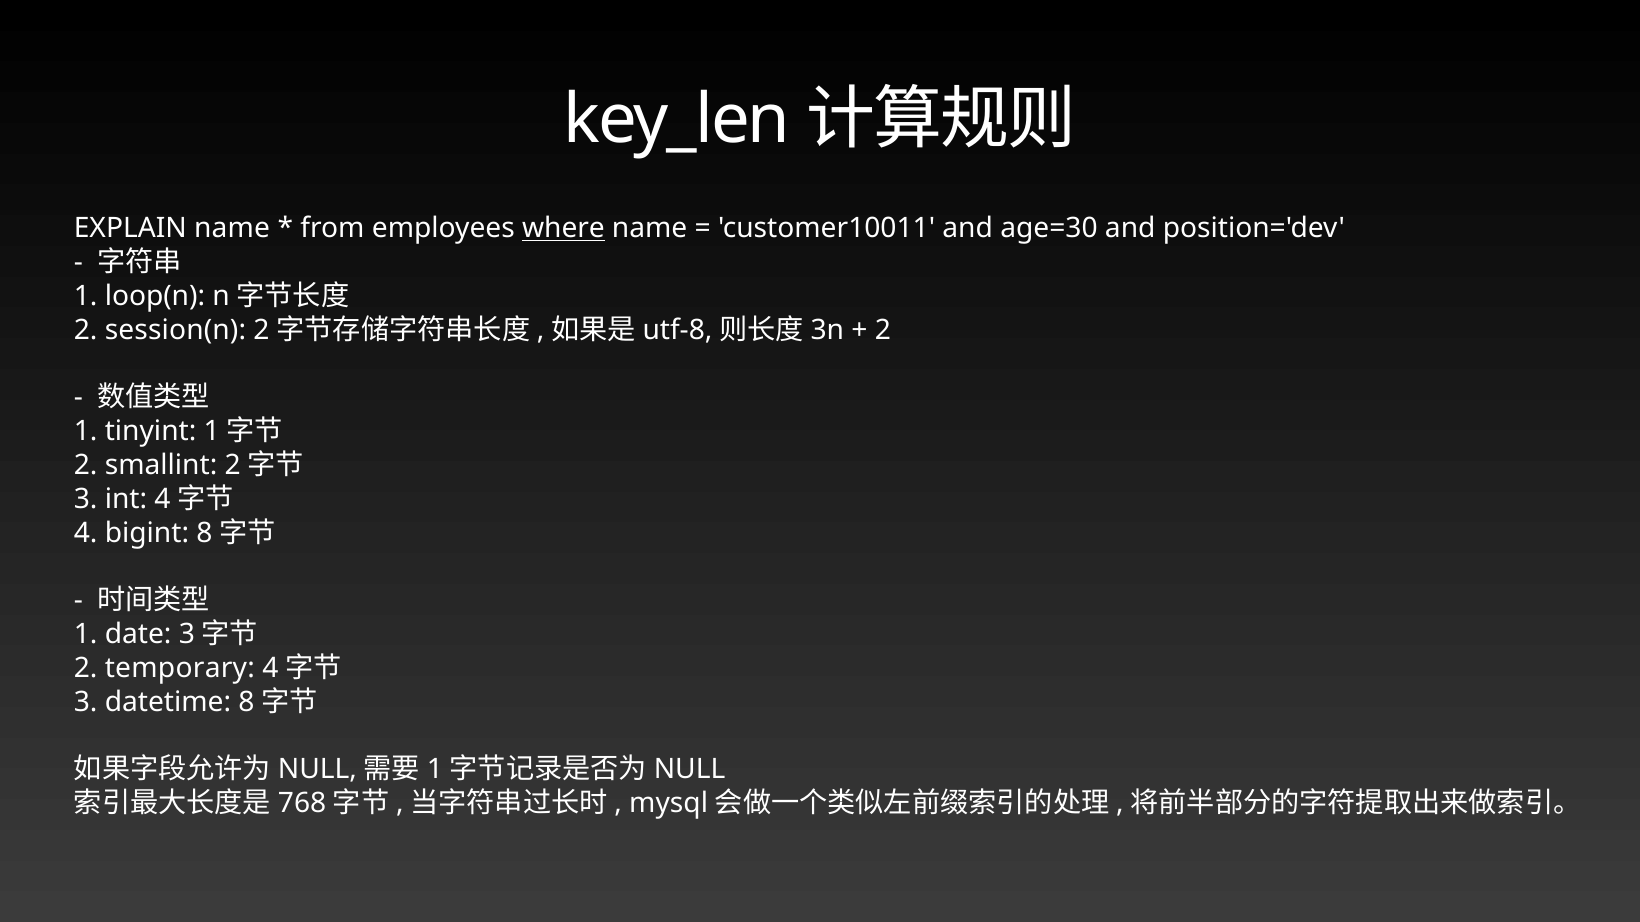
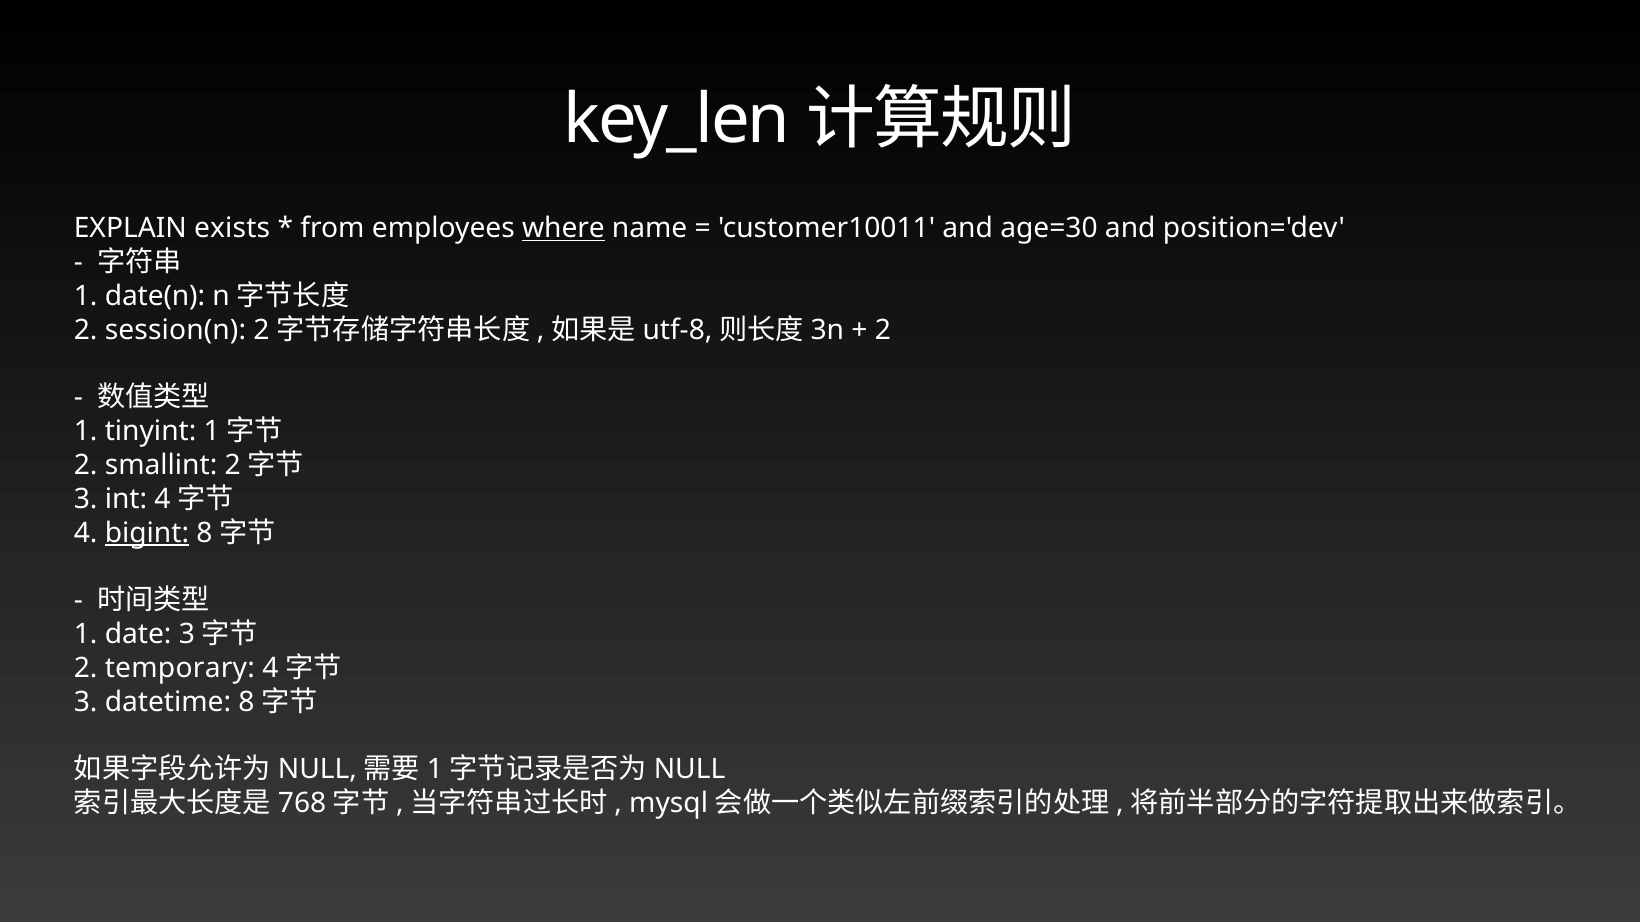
EXPLAIN name: name -> exists (232, 229)
loop(n: loop(n -> date(n (155, 296)
bigint underline: none -> present (147, 533)
